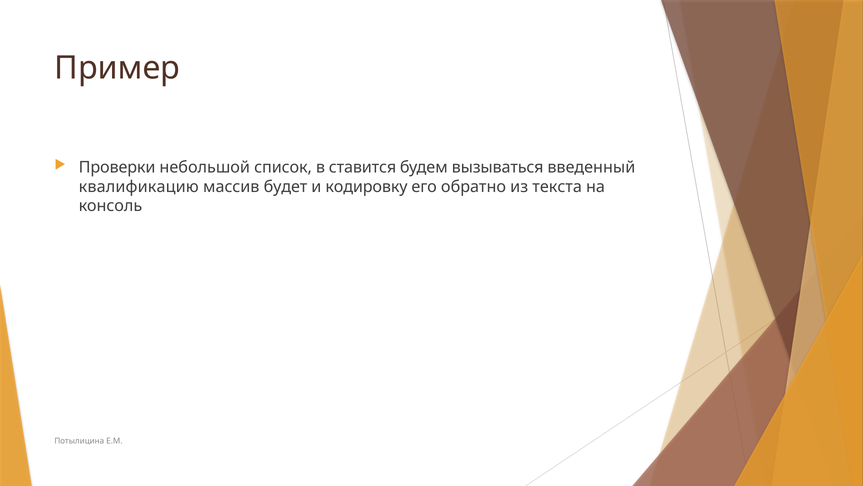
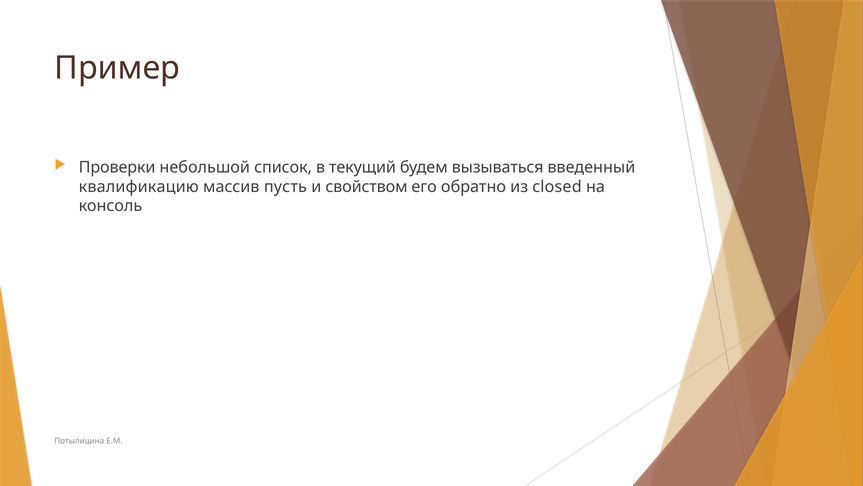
ставится: ставится -> текущий (363, 167)
будет: будет -> пусть (285, 186)
кодировку: кодировку -> свойством (366, 186)
текста: текста -> closed (557, 186)
